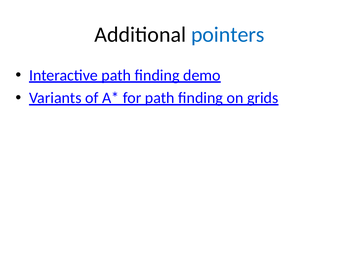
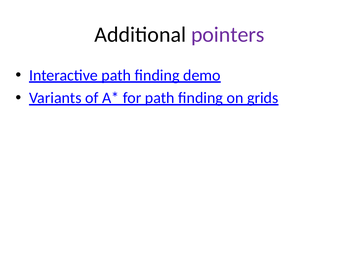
pointers colour: blue -> purple (228, 35)
